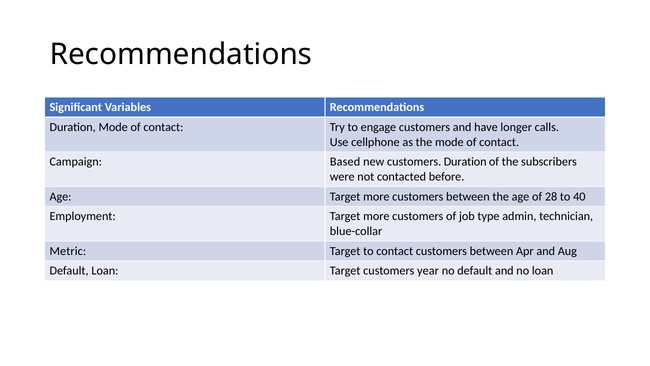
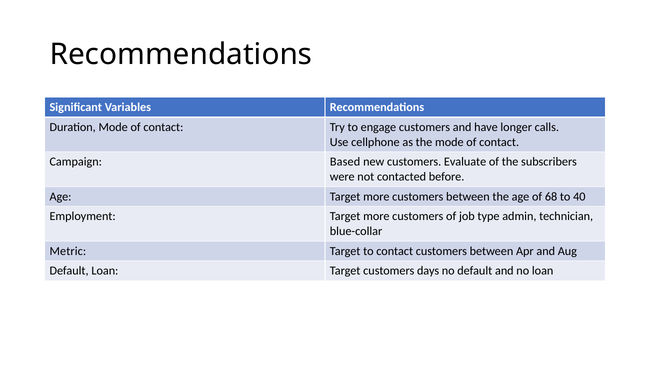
customers Duration: Duration -> Evaluate (465, 162)
28: 28 -> 68 (551, 196)
year: year -> days (428, 271)
